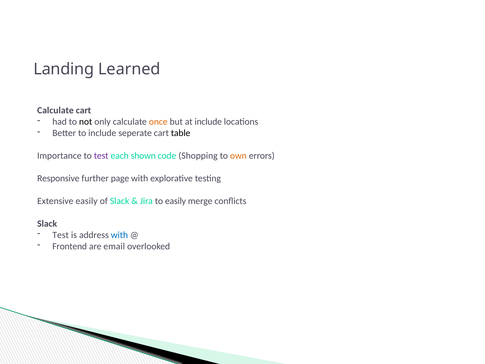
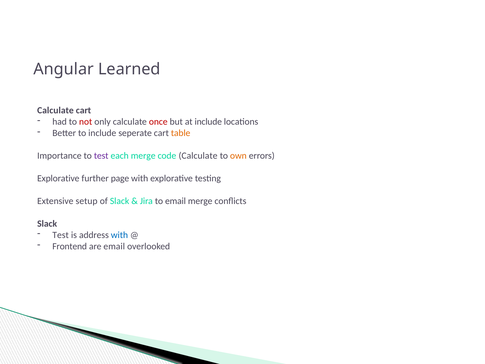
Landing: Landing -> Angular (64, 69)
not colour: black -> red (86, 122)
once colour: orange -> red (158, 122)
table colour: black -> orange (181, 133)
each shown: shown -> merge (143, 156)
code Shopping: Shopping -> Calculate (198, 156)
Responsive: Responsive -> Explorative (58, 178)
Extensive easily: easily -> setup (87, 201)
to easily: easily -> email (176, 201)
